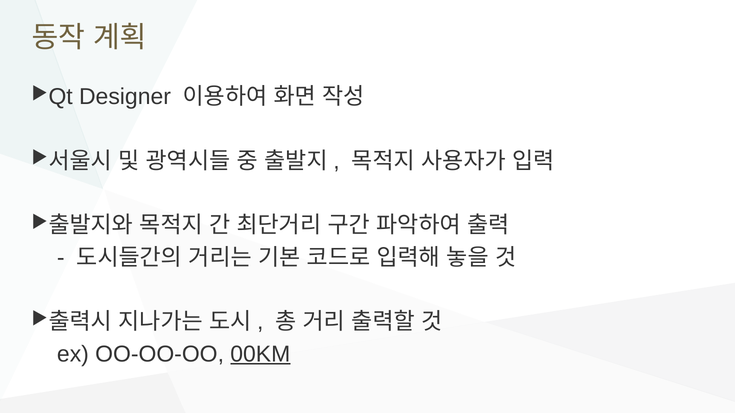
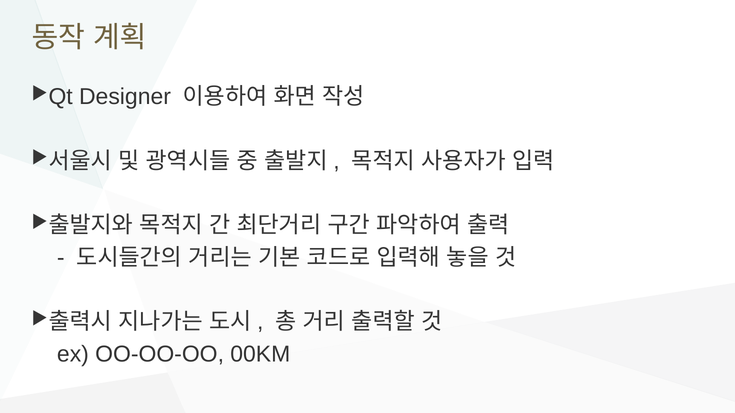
00KM underline: present -> none (260, 354)
